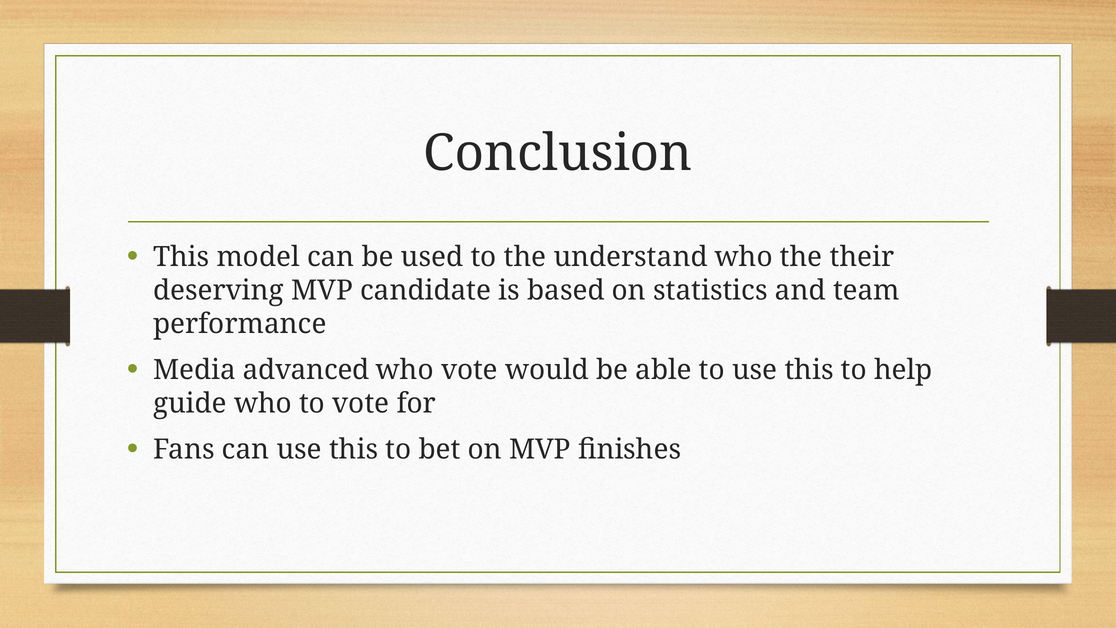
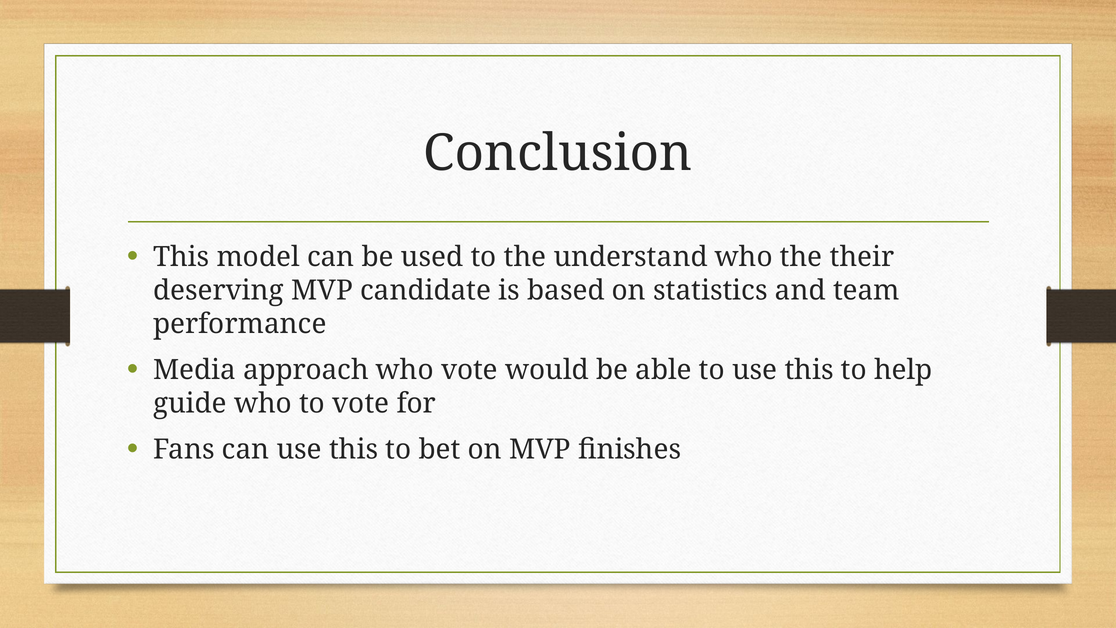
advanced: advanced -> approach (306, 370)
